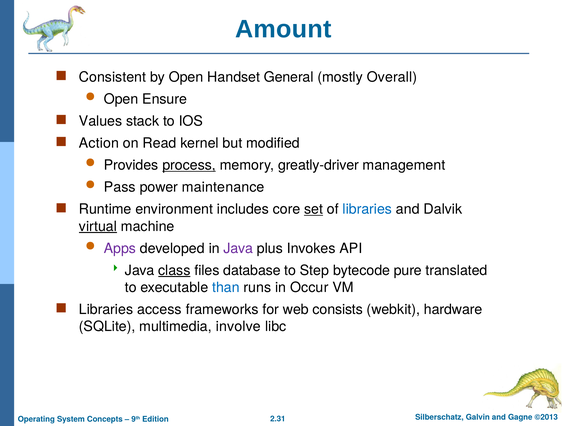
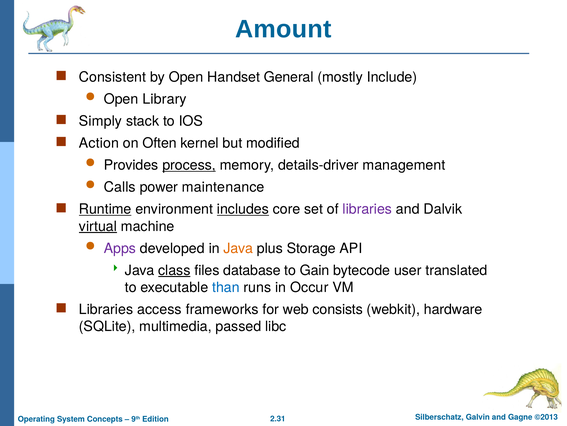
Overall: Overall -> Include (392, 77)
Ensure: Ensure -> Library (165, 99)
Values: Values -> Simply (100, 121)
Read: Read -> Often (160, 143)
greatly-driver: greatly-driver -> details-driver (318, 165)
Pass: Pass -> Calls (120, 187)
Runtime underline: none -> present (105, 209)
includes underline: none -> present (243, 209)
set underline: present -> none (314, 209)
libraries colour: blue -> purple (367, 209)
Java colour: purple -> orange (238, 248)
Invokes: Invokes -> Storage (311, 248)
Step: Step -> Gain (315, 270)
pure: pure -> user (408, 270)
involve: involve -> passed (238, 326)
